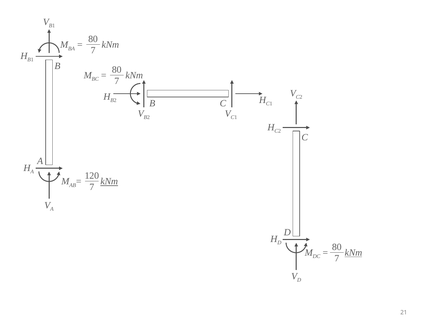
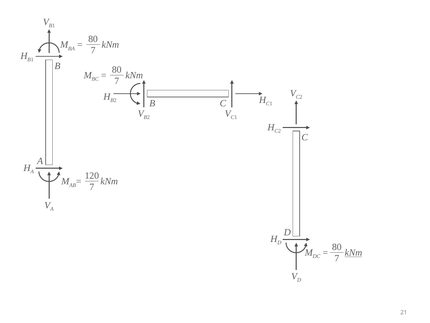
kNm underline: present -> none (109, 181)
